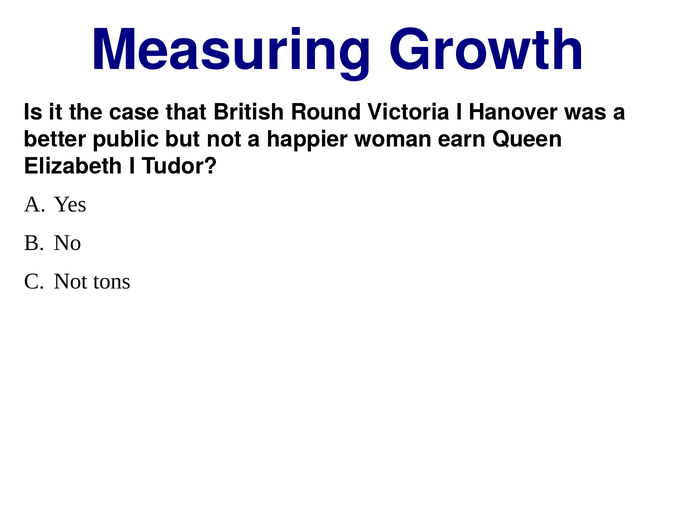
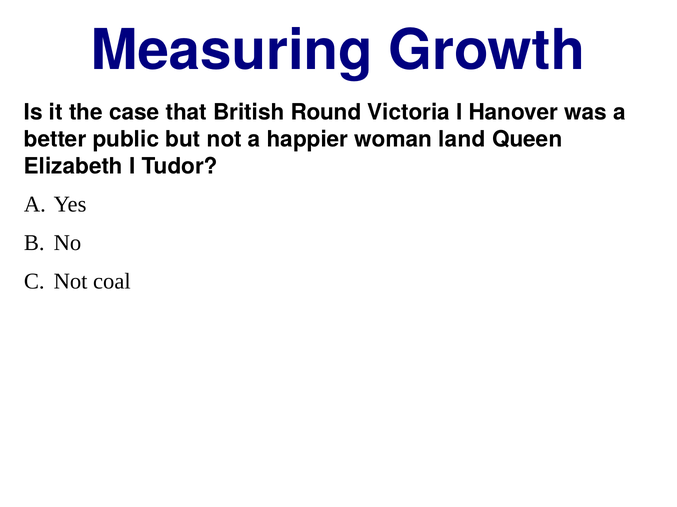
earn: earn -> land (462, 139)
tons: tons -> coal (112, 282)
